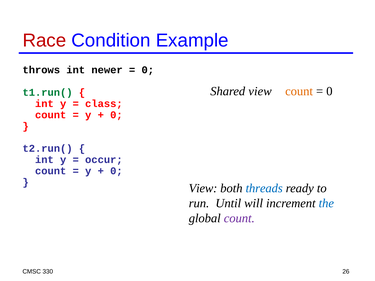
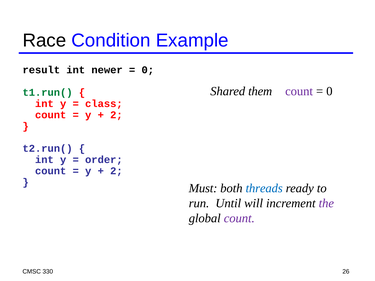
Race colour: red -> black (44, 40)
throws: throws -> result (41, 70)
Shared view: view -> them (260, 91)
count colour: orange -> purple (299, 91)
0: 0 -> 2 (116, 115)
occur: occur -> order (104, 160)
0: 0 -> 2 (116, 171)
View: View -> Must (203, 188)
the colour: blue -> purple (326, 203)
